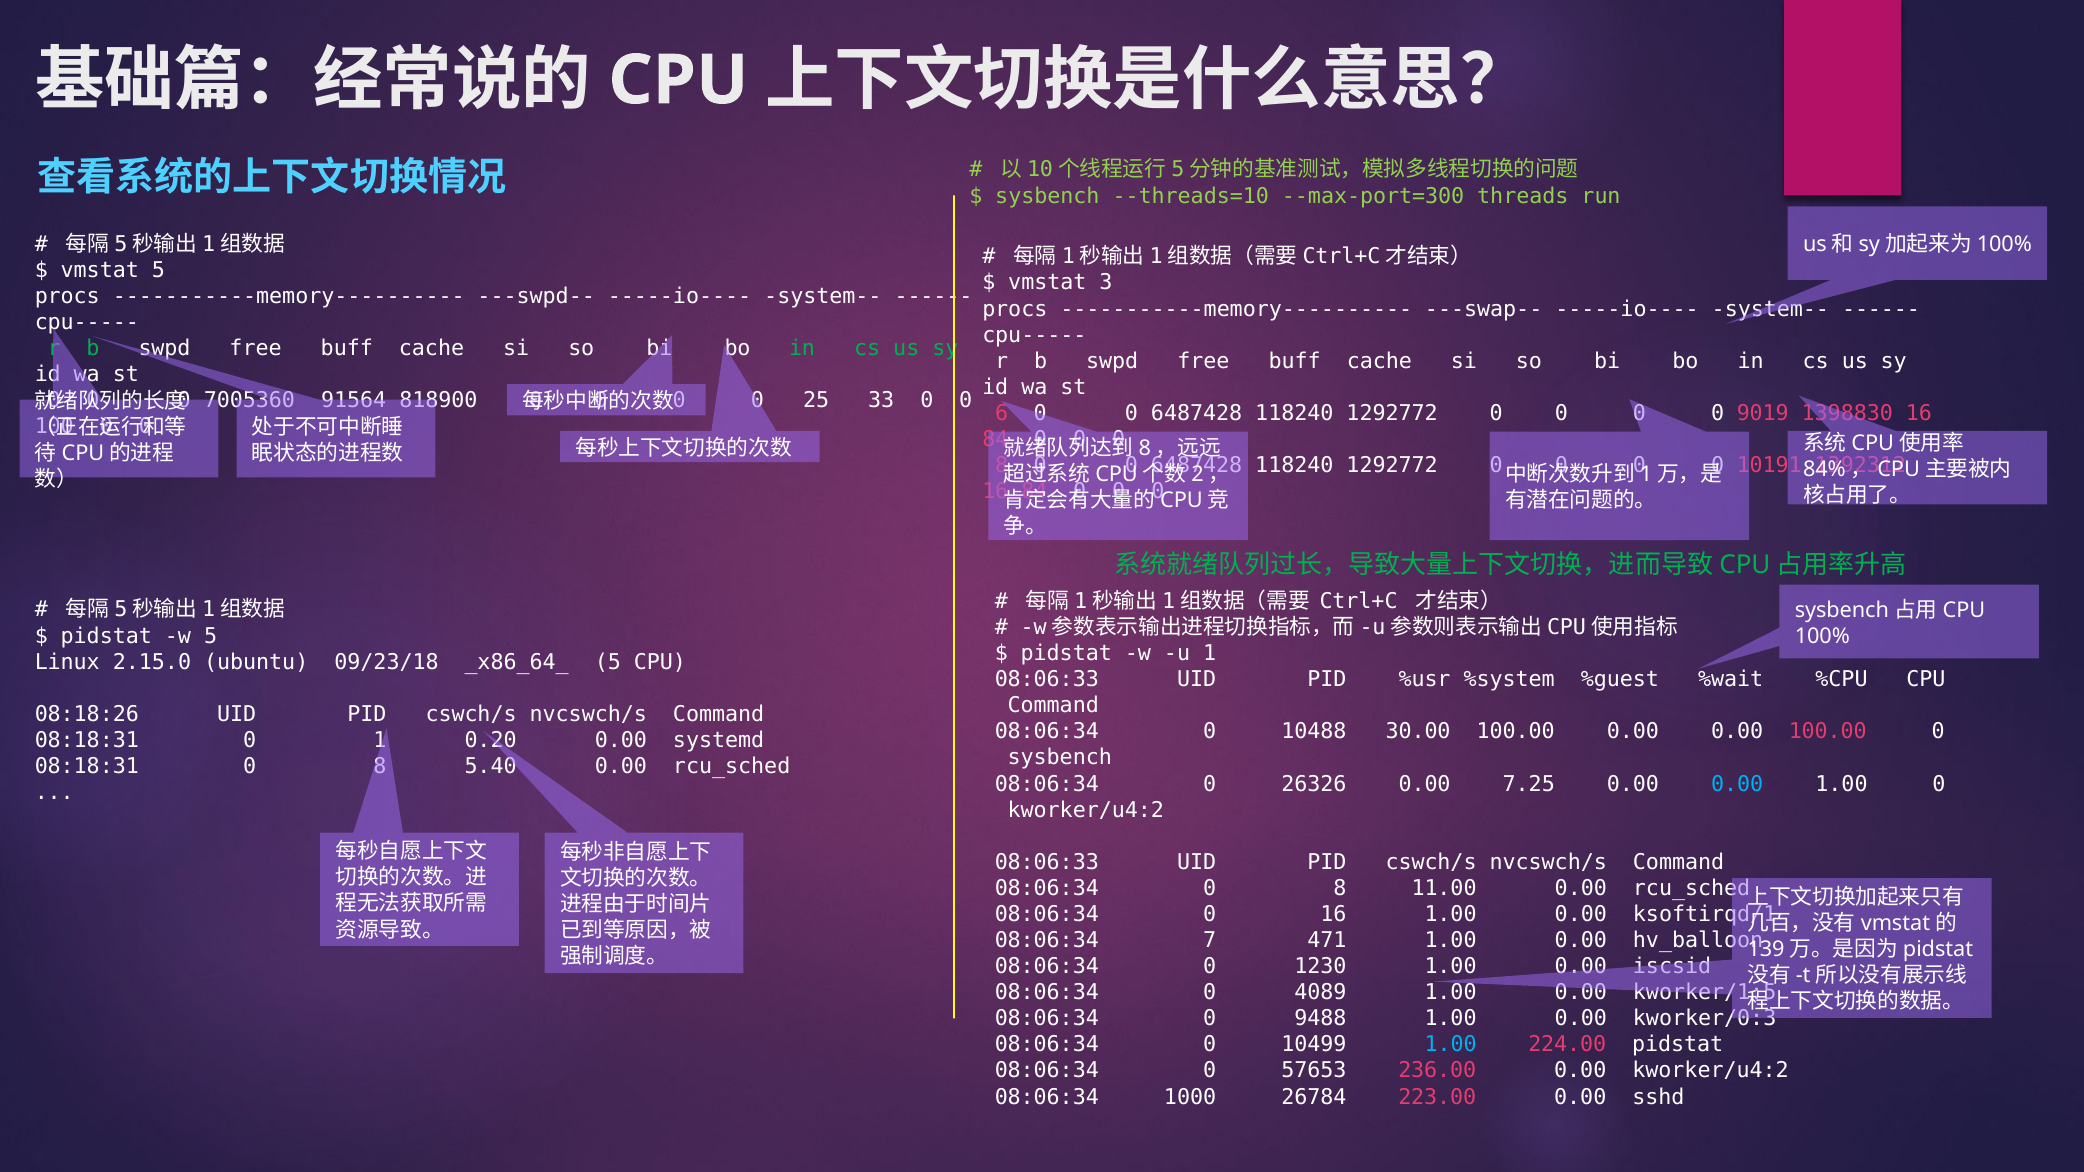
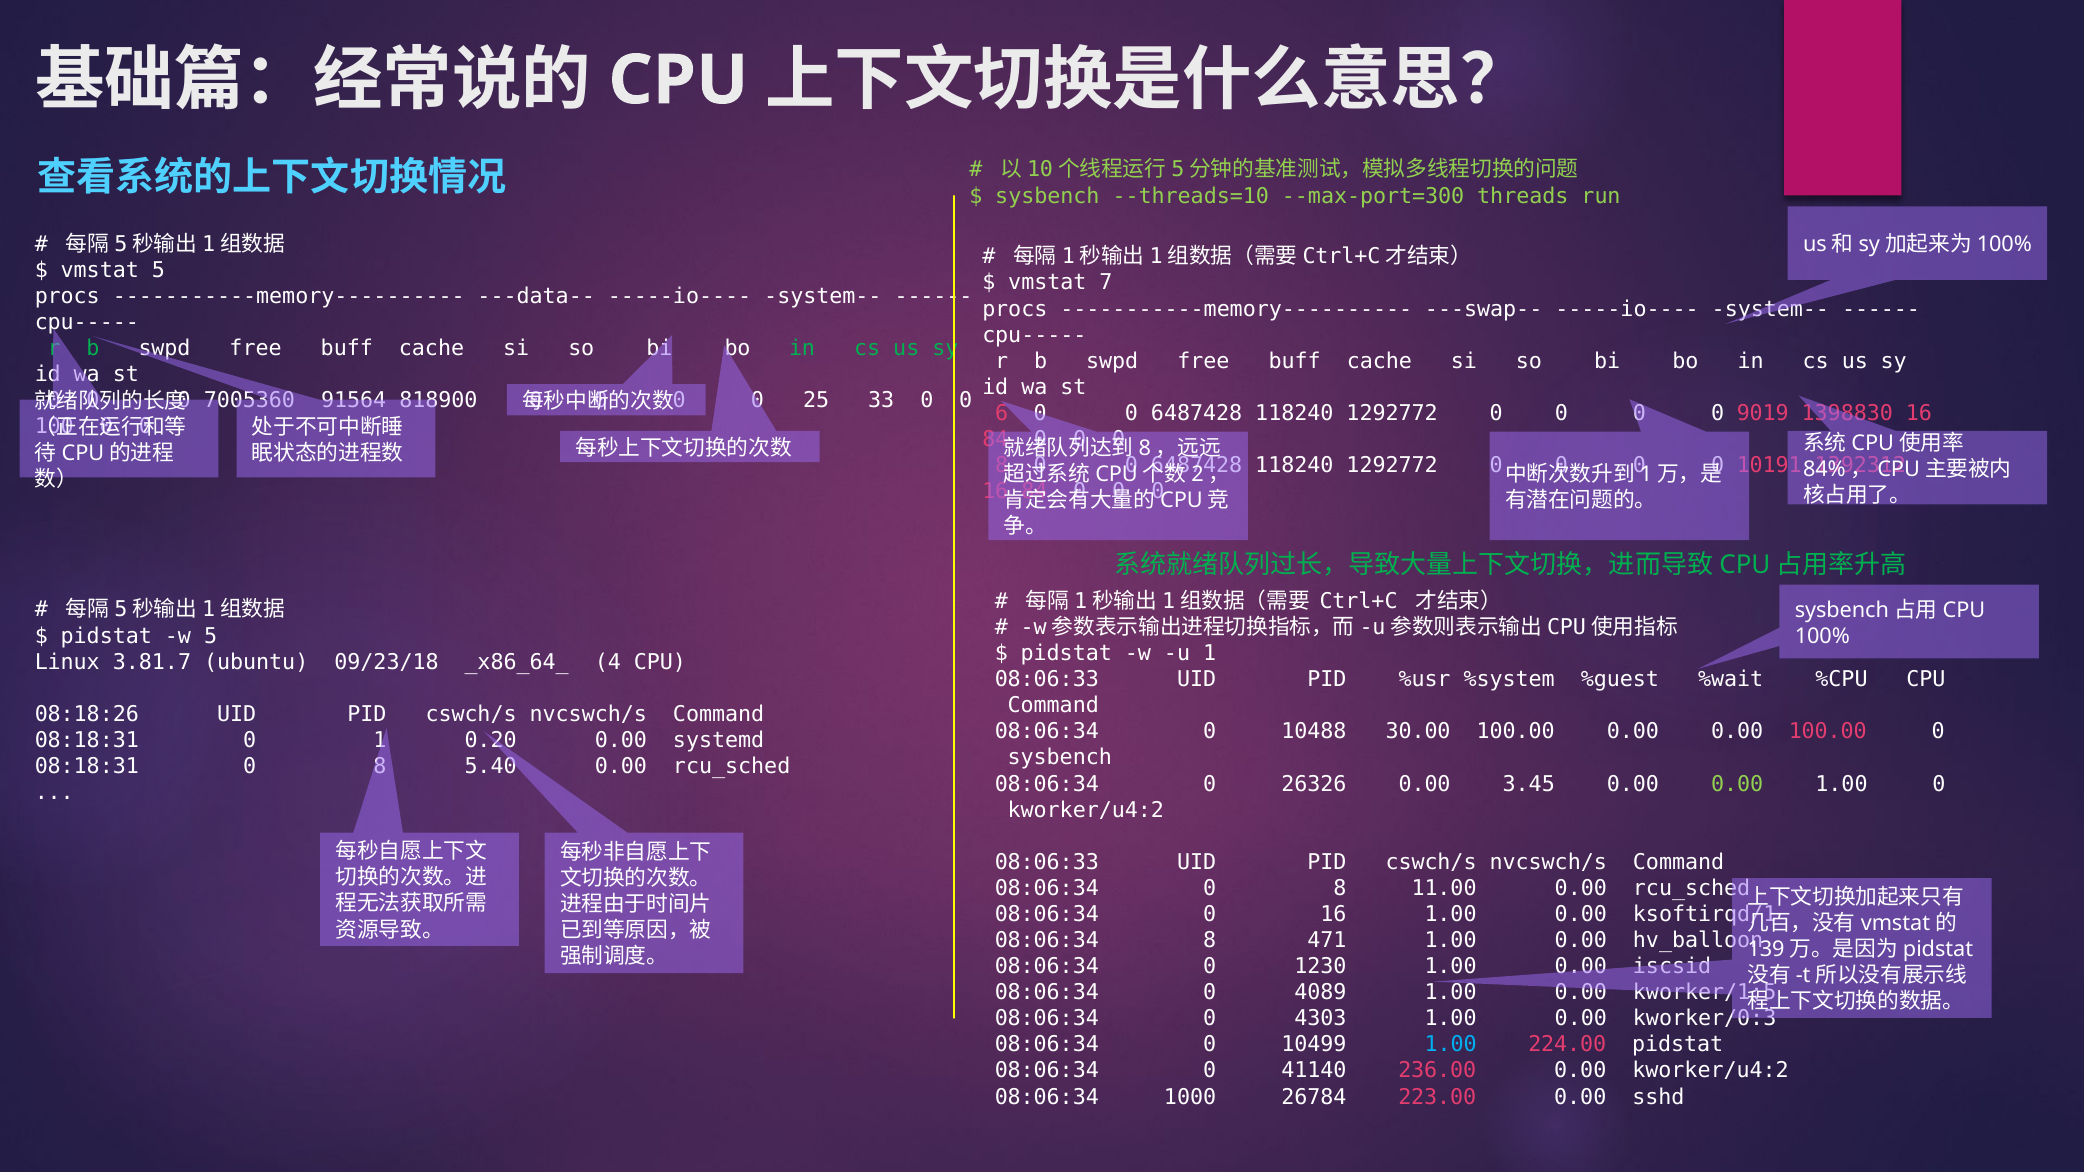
3: 3 -> 7 (1106, 283)
---swpd--: ---swpd-- -> ---data-- (536, 296)
2.15.0: 2.15.0 -> 3.81.7 (152, 662)
_x86_64_ 5: 5 -> 4 (608, 662)
7.25: 7.25 -> 3.45 (1529, 784)
0.00 colour: light blue -> light green (1737, 784)
08:06:34 7: 7 -> 8 (1210, 941)
9488: 9488 -> 4303 (1320, 1019)
57653: 57653 -> 41140 (1314, 1071)
